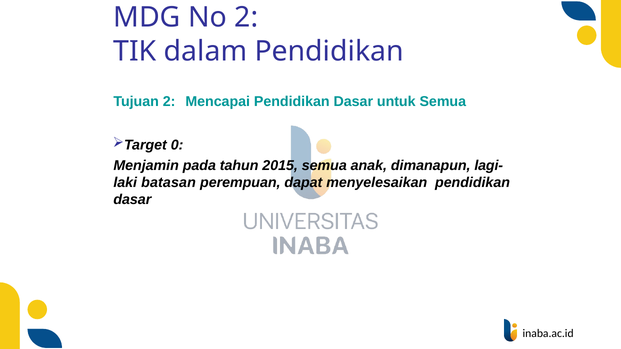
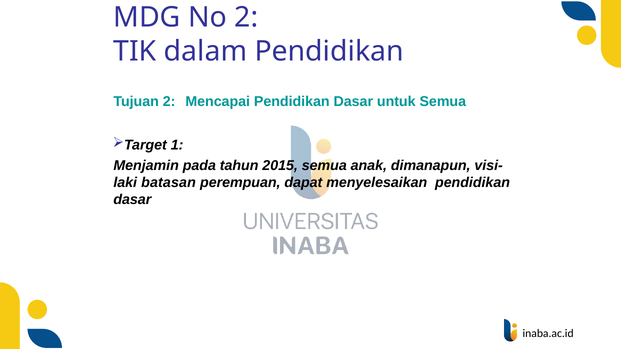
0: 0 -> 1 (177, 145)
lagi-: lagi- -> visi- (489, 166)
